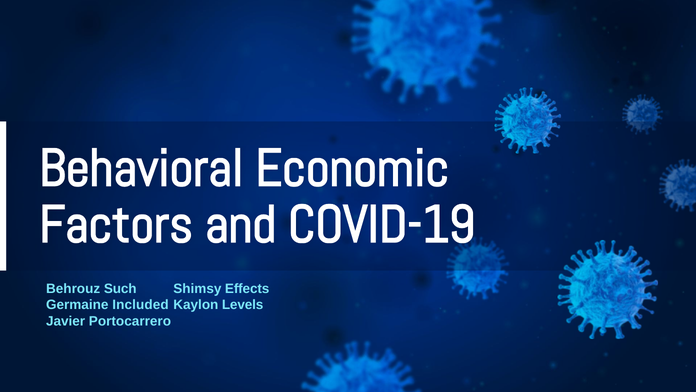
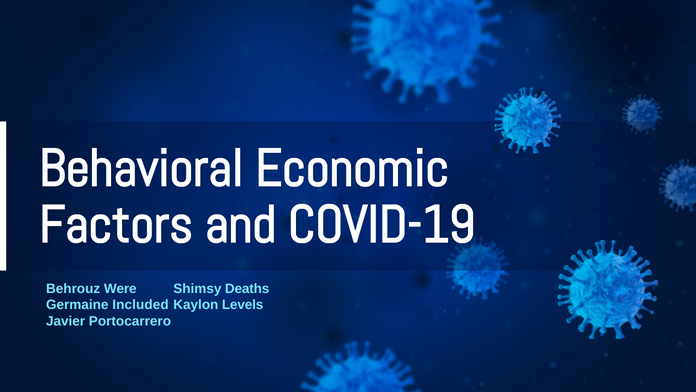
Such: Such -> Were (120, 288)
Effects: Effects -> Deaths (247, 288)
